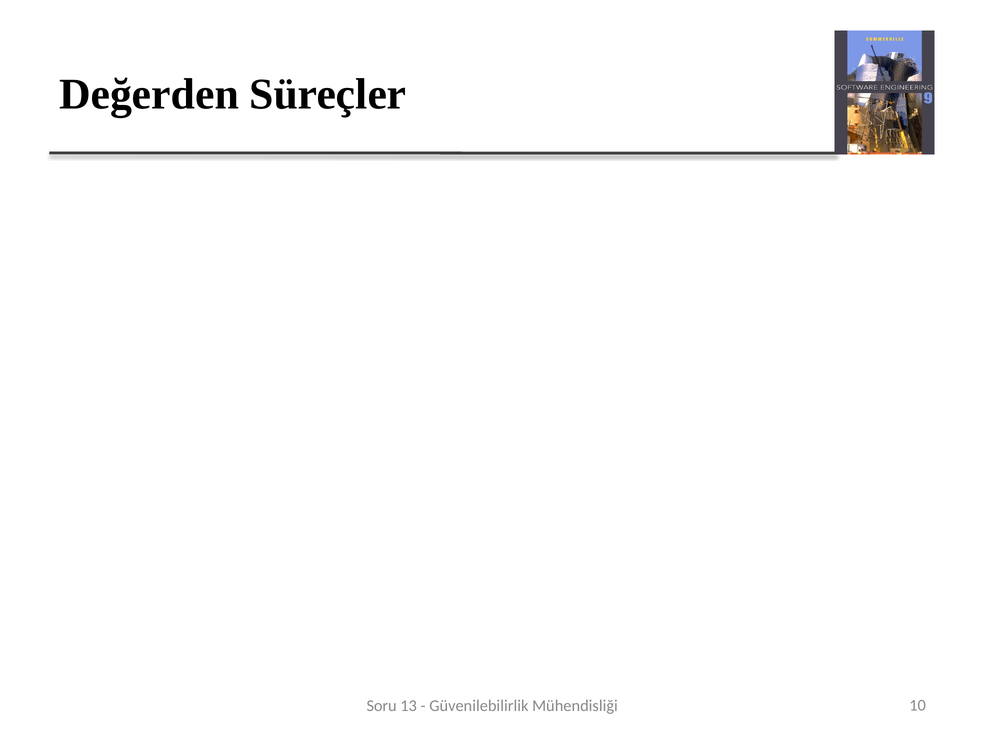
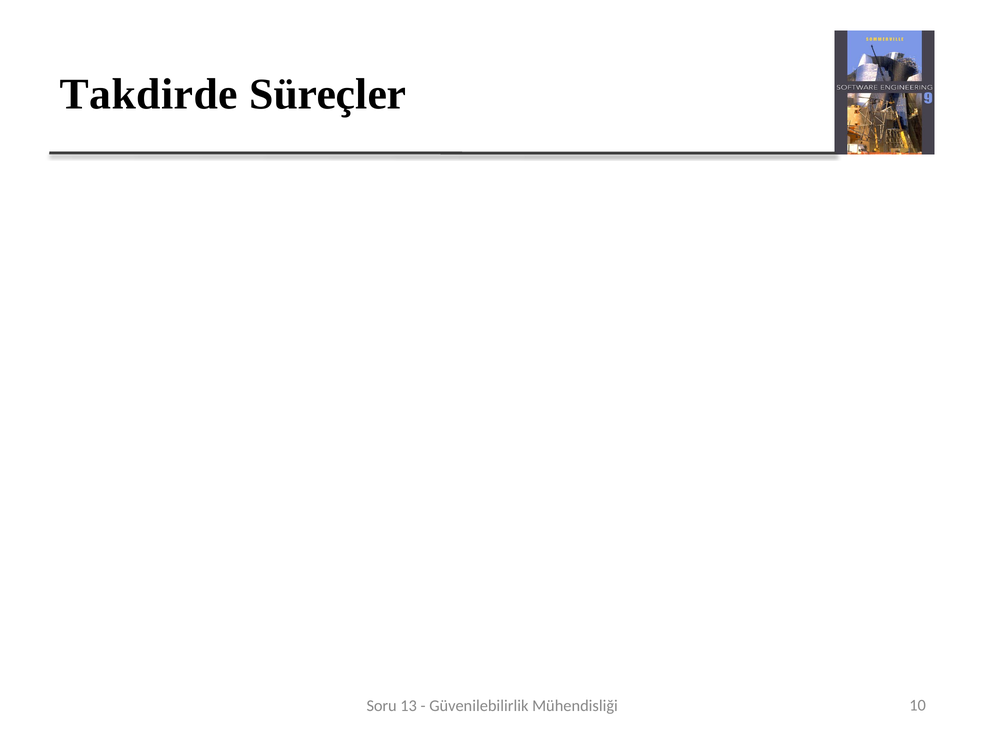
Değerden: Değerden -> Takdirde (149, 94)
